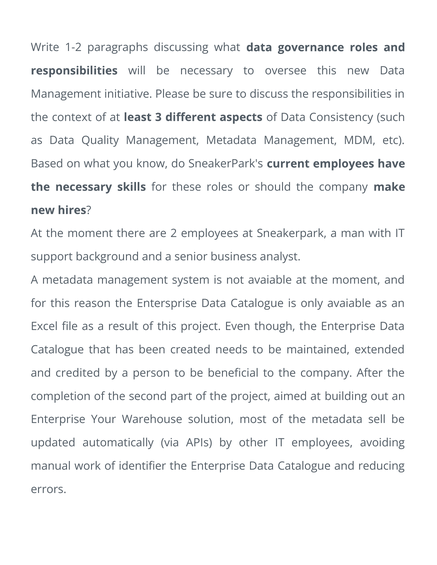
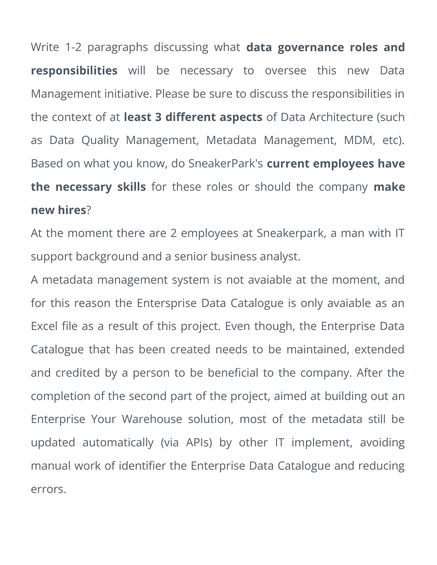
Consistency: Consistency -> Architecture (341, 117)
sell: sell -> still (377, 420)
IT employees: employees -> implement (322, 443)
